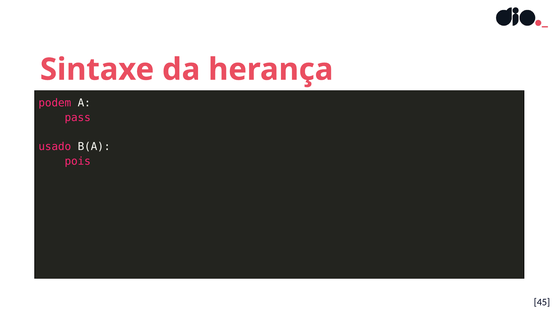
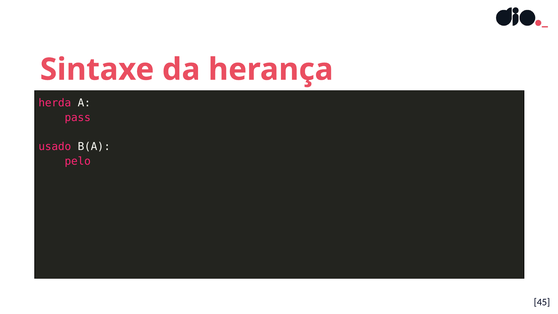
podem: podem -> herda (55, 103)
pois: pois -> pelo (78, 161)
